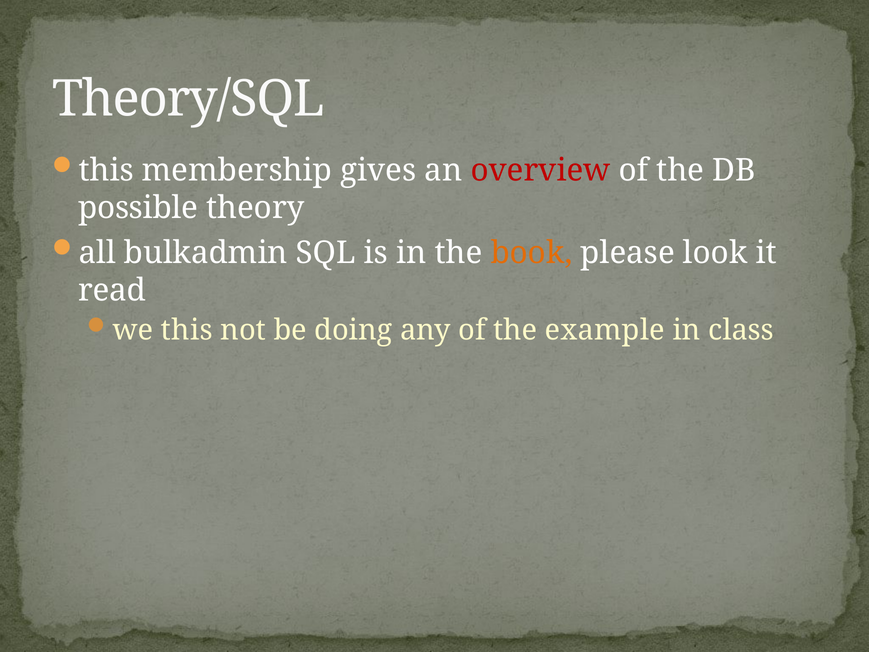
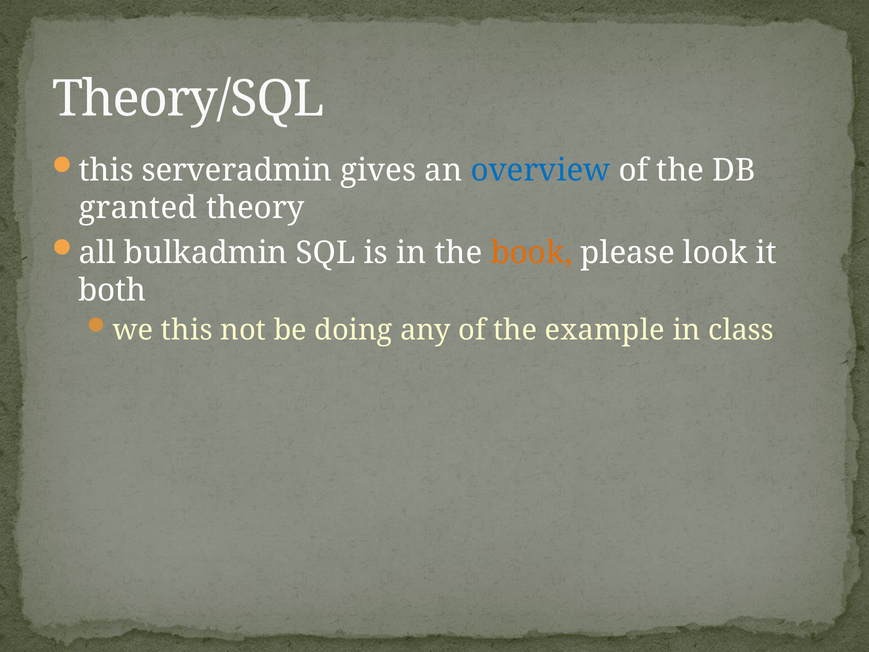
membership: membership -> serveradmin (237, 170)
overview colour: red -> blue (540, 170)
possible: possible -> granted (138, 208)
read: read -> both (112, 290)
